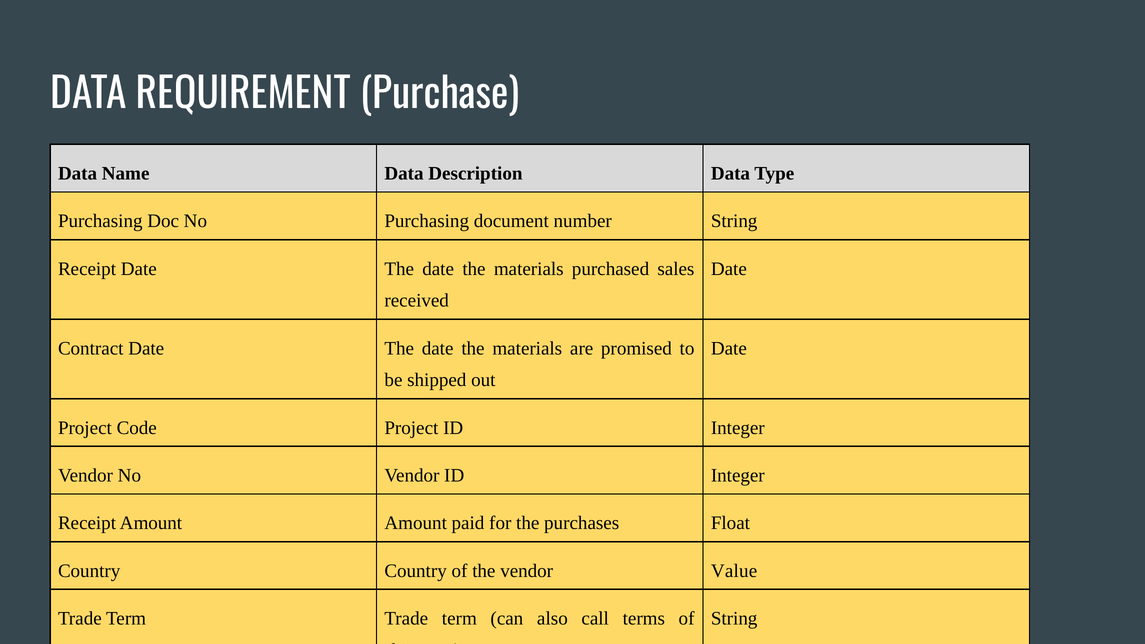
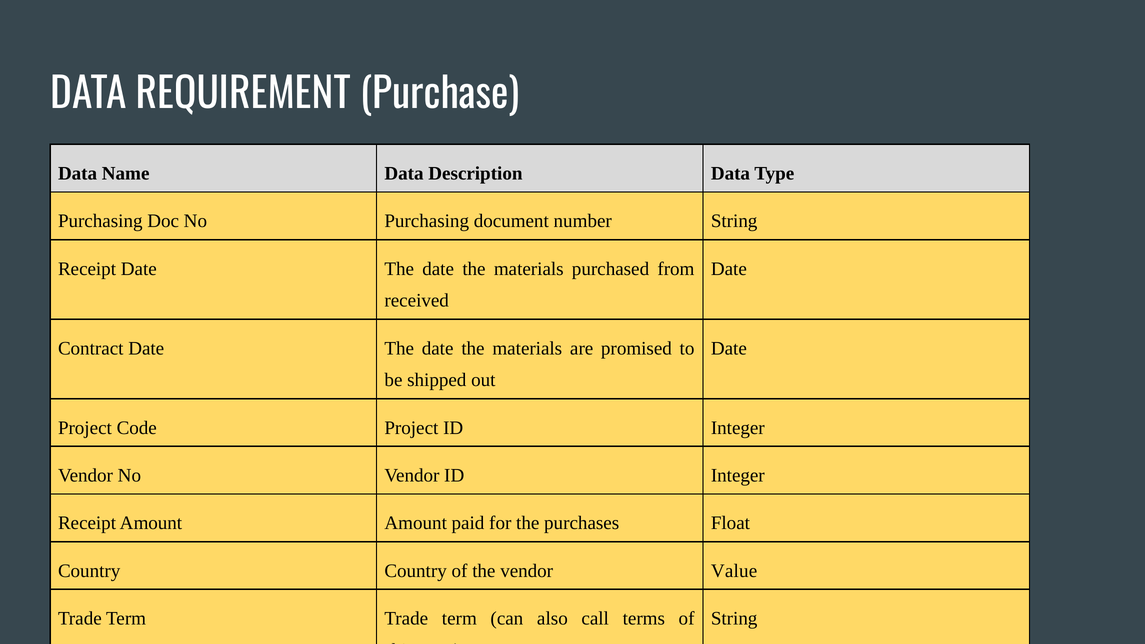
sales: sales -> from (676, 269)
